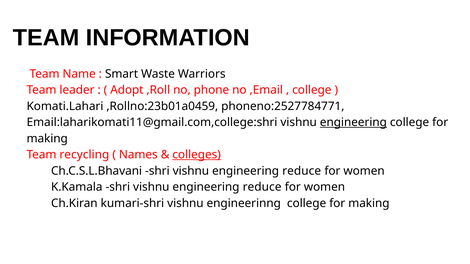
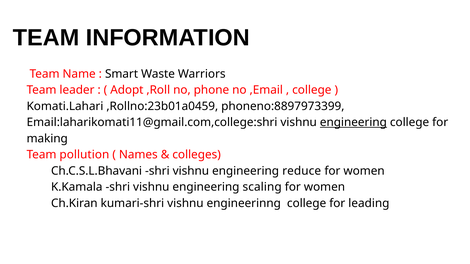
phoneno:2527784771: phoneno:2527784771 -> phoneno:8897973399 (283, 106)
recycling: recycling -> pollution (84, 155)
colleges underline: present -> none (197, 155)
reduce: reduce -> scaling (262, 187)
engineerinng college for making: making -> leading (369, 204)
